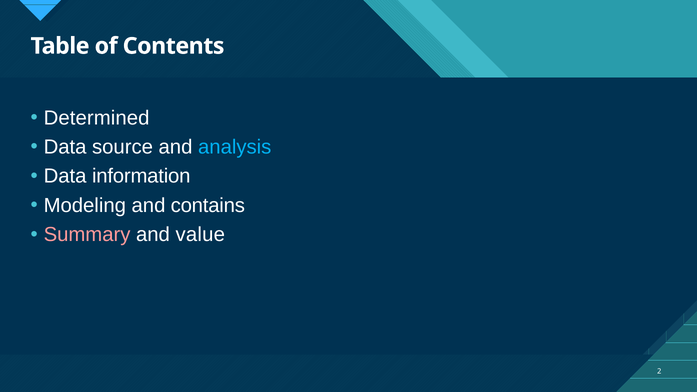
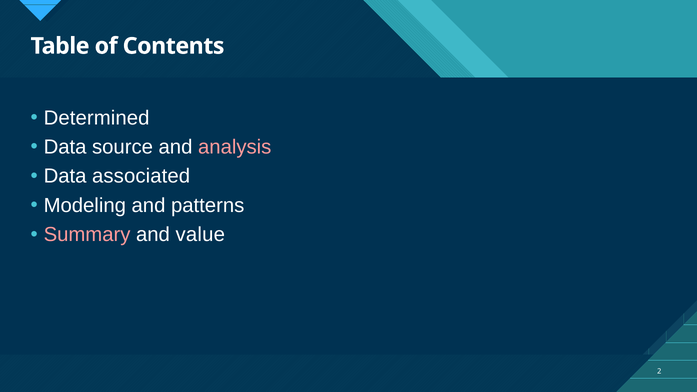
analysis colour: light blue -> pink (235, 147)
information: information -> associated (141, 176)
contains: contains -> patterns (208, 206)
